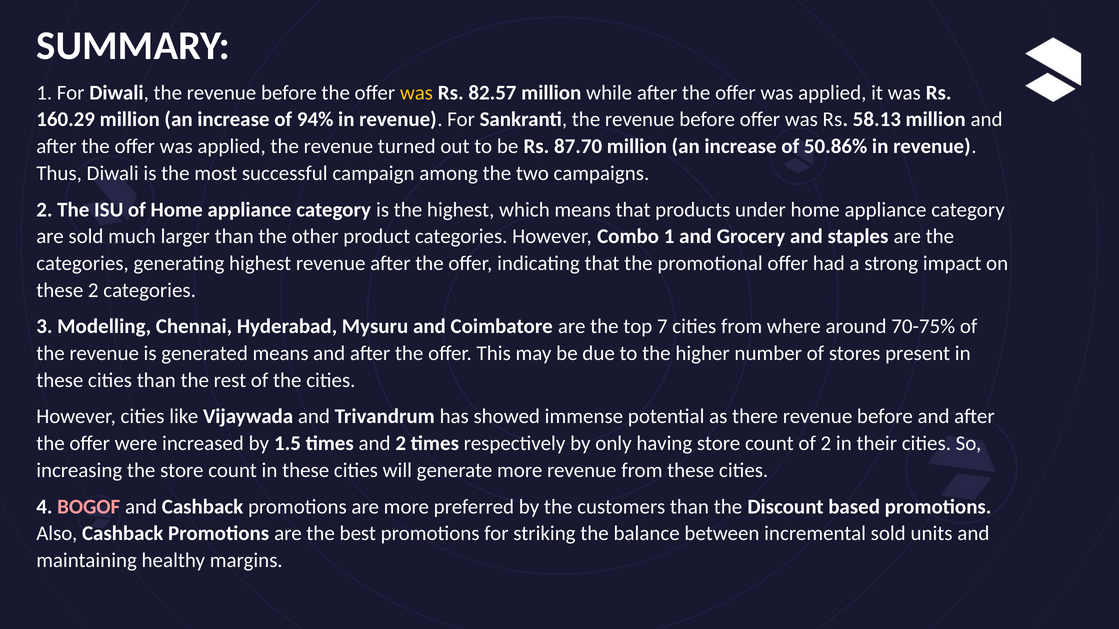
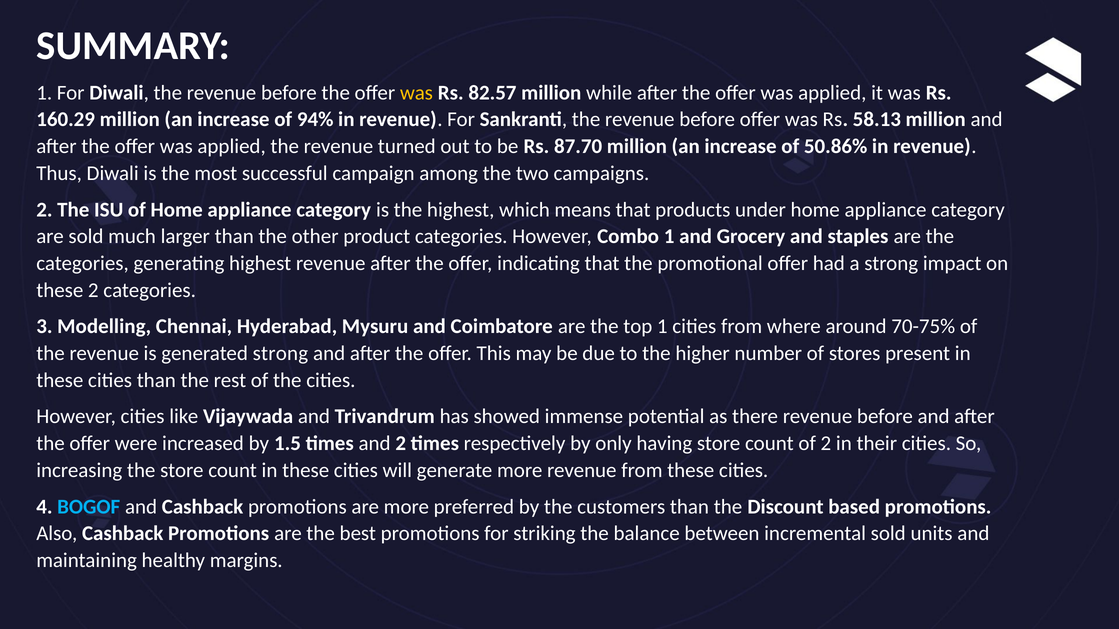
top 7: 7 -> 1 (662, 327)
generated means: means -> strong (280, 354)
BOGOF colour: pink -> light blue (89, 507)
